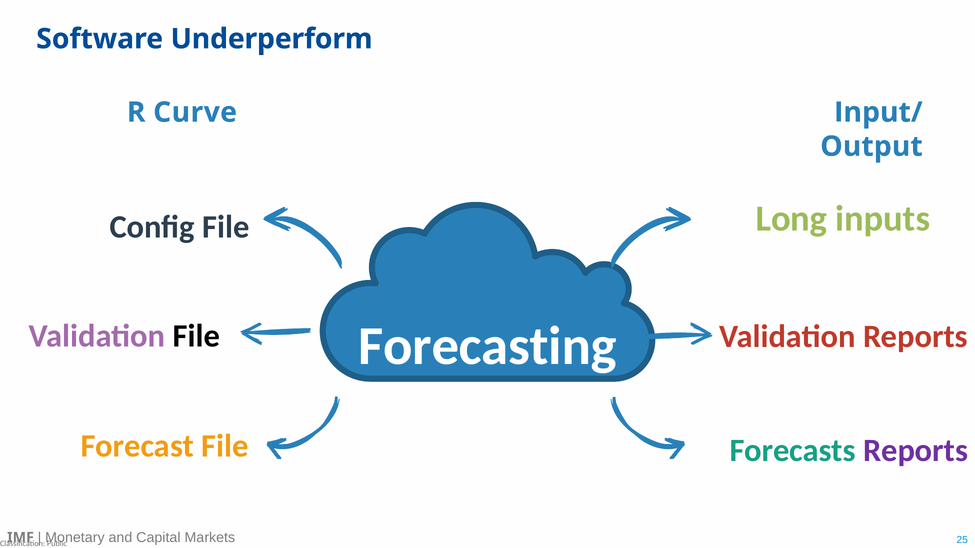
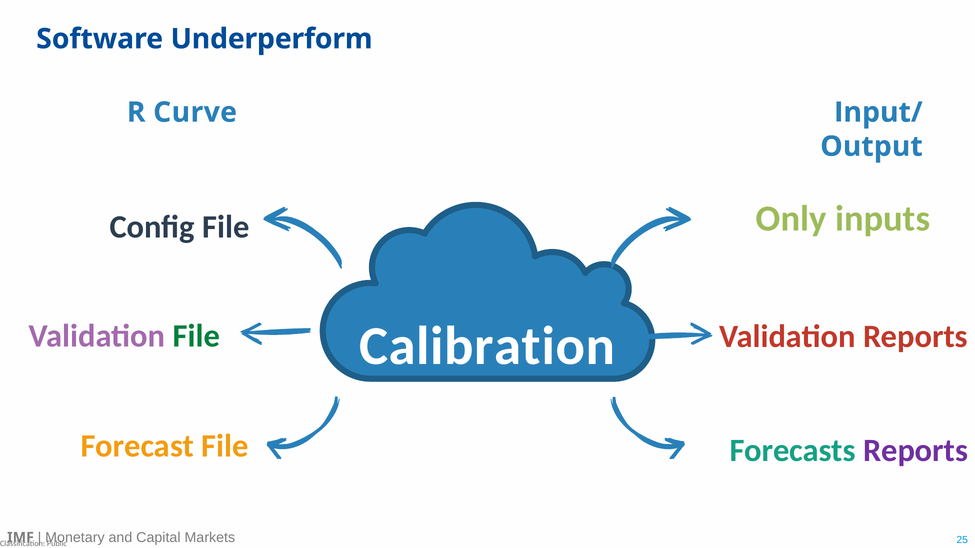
Long: Long -> Only (791, 219)
File colour: black -> green (196, 336)
Forecasting: Forecasting -> Calibration (487, 346)
